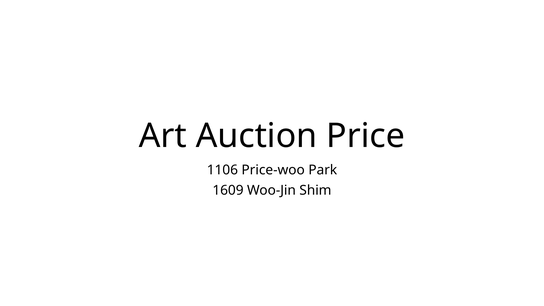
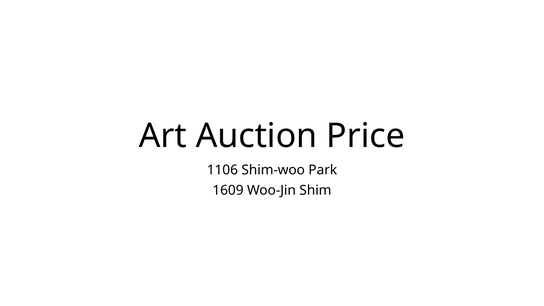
Price-woo: Price-woo -> Shim-woo (273, 170)
